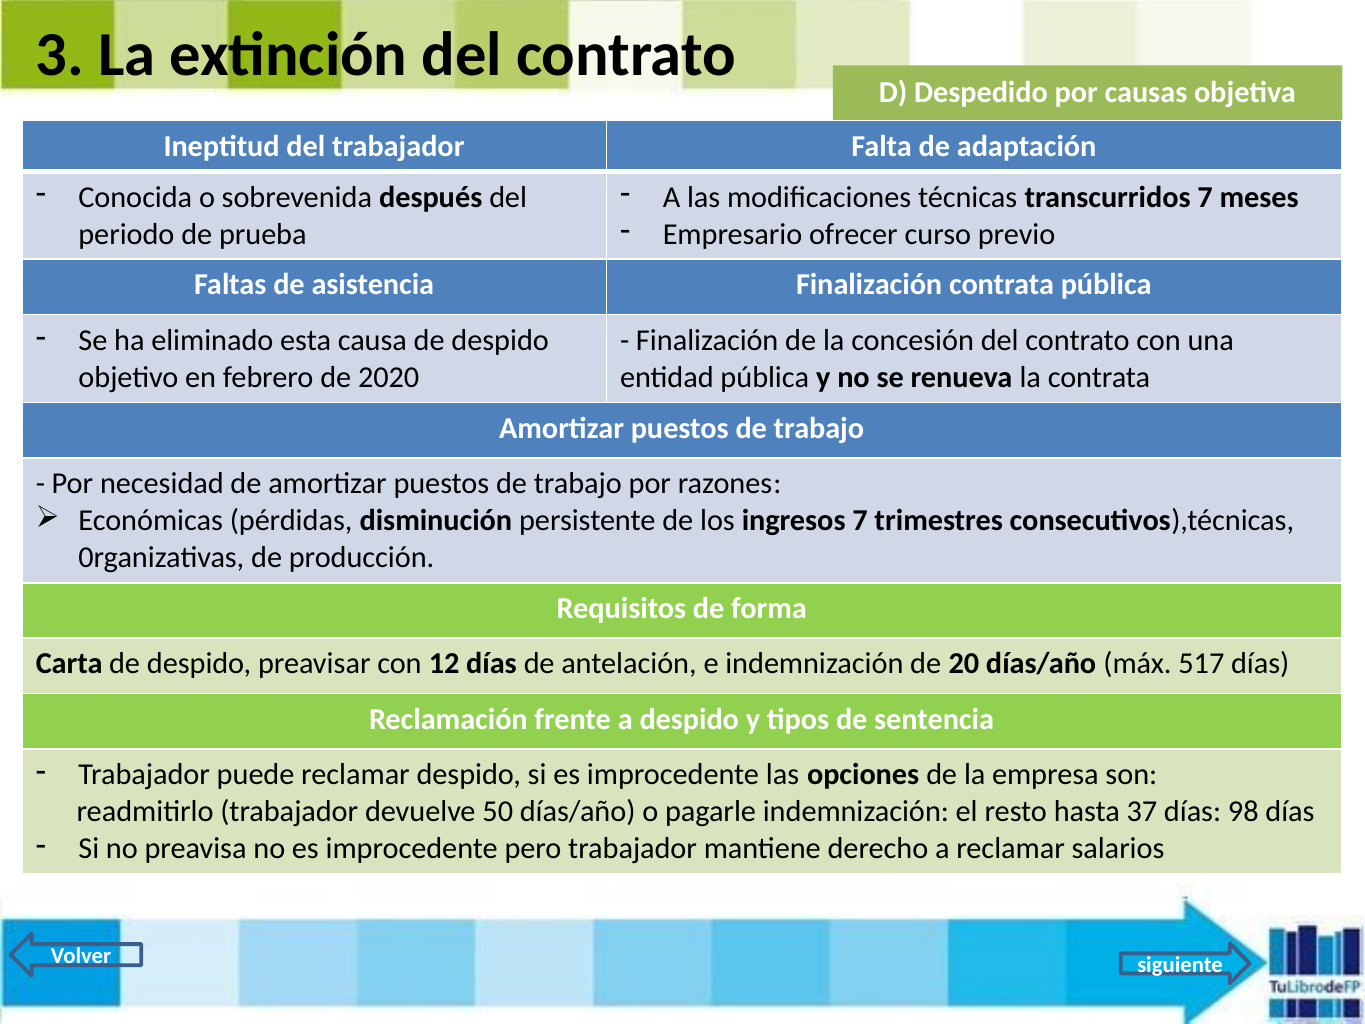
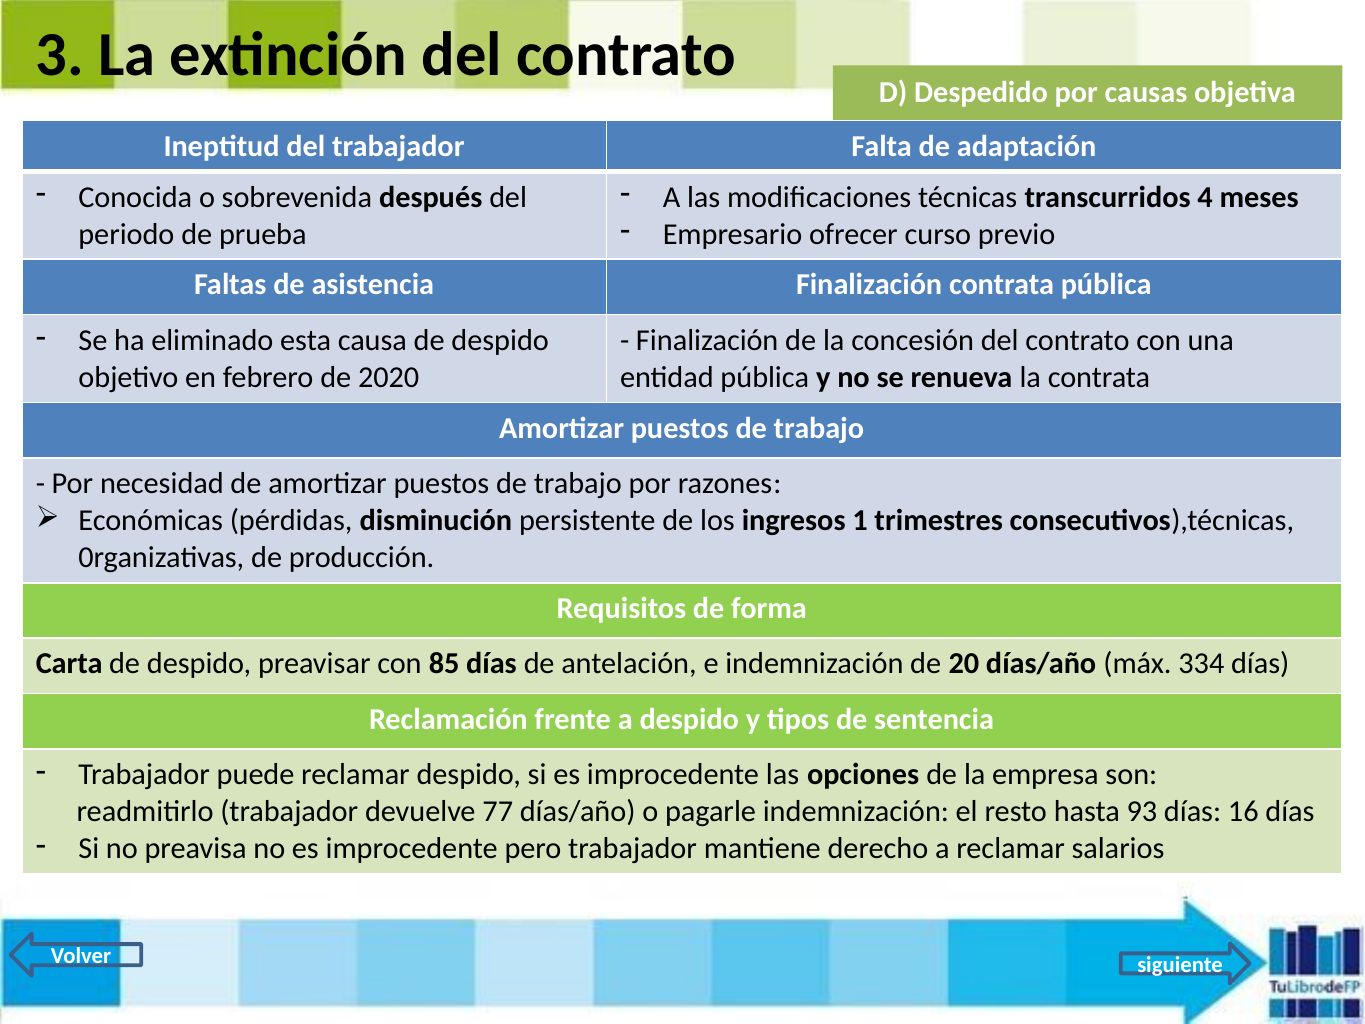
transcurridos 7: 7 -> 4 (1205, 197)
ingresos 7: 7 -> 1 (860, 521)
12: 12 -> 85 (444, 664)
517: 517 -> 334 (1201, 664)
50: 50 -> 77 (498, 812)
37: 37 -> 93 (1142, 812)
98: 98 -> 16 (1243, 812)
